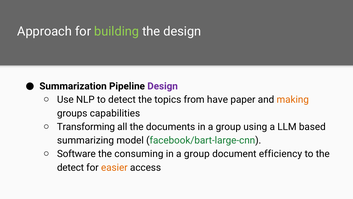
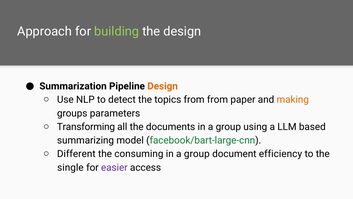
Design colour: purple -> orange (163, 86)
from have: have -> from (218, 99)
capabilities: capabilities -> parameters (115, 113)
Software: Software -> Different (76, 154)
detect: detect -> single (70, 167)
easier colour: orange -> purple (114, 167)
